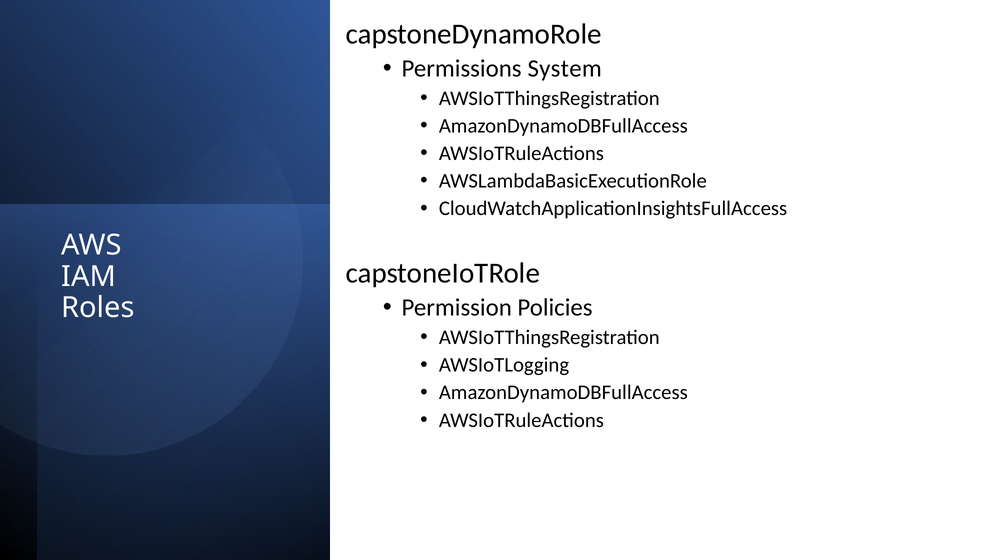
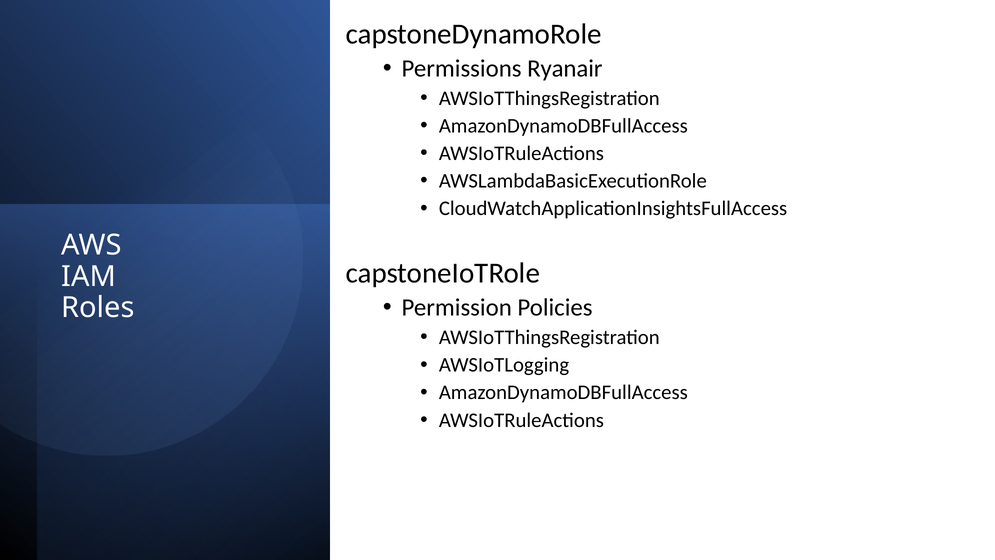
System: System -> Ryanair (565, 68)
